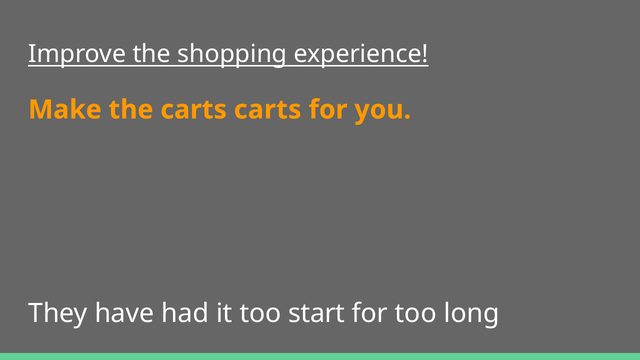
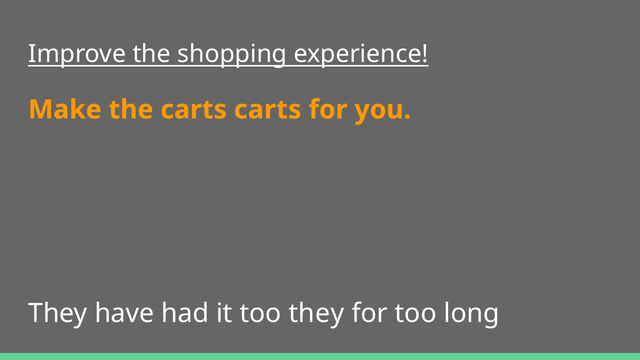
too start: start -> they (316, 314)
